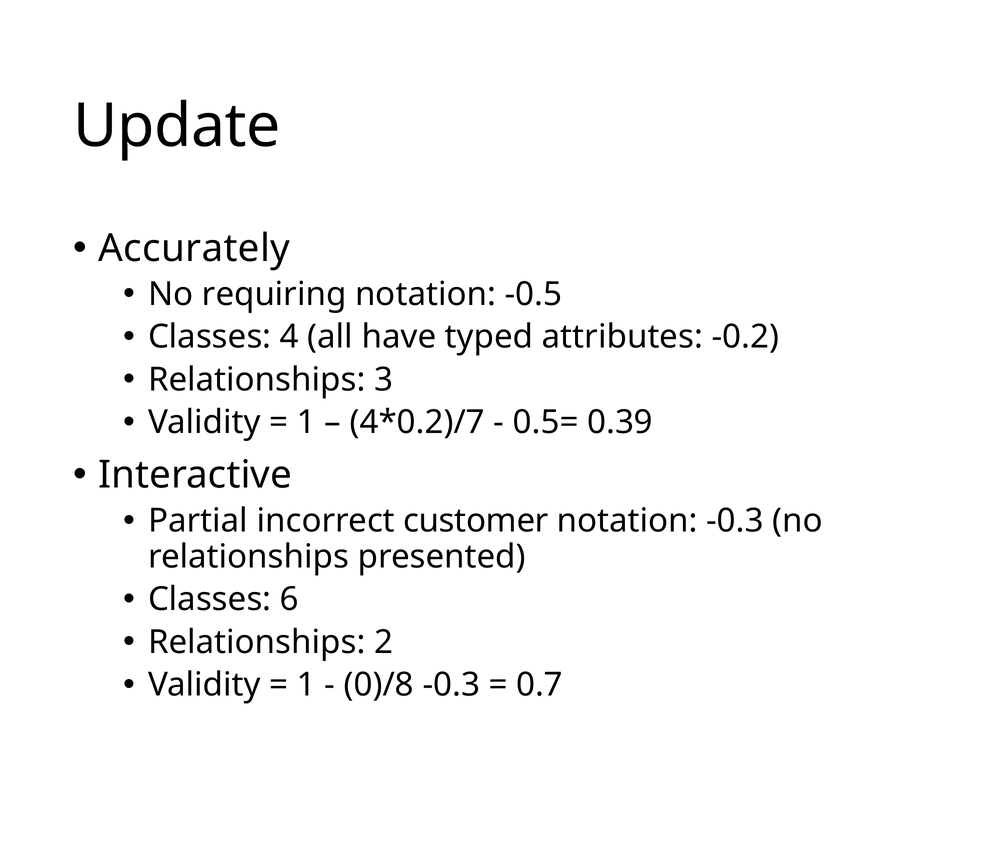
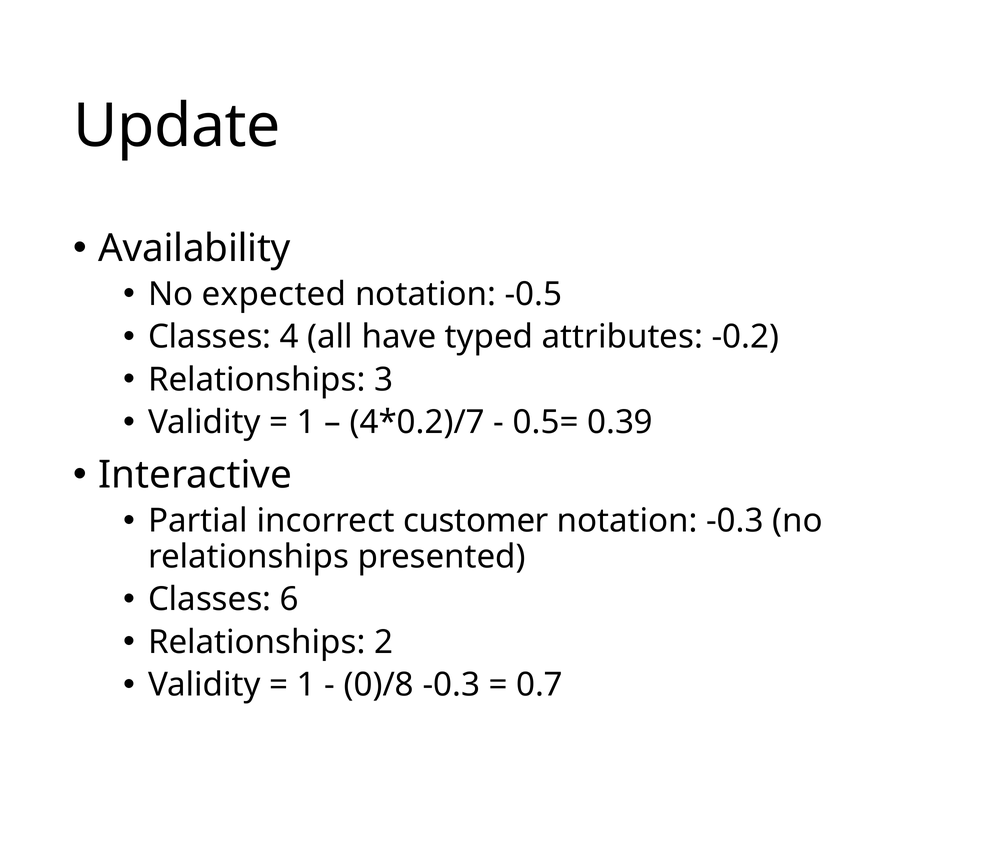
Accurately: Accurately -> Availability (194, 248)
requiring: requiring -> expected (274, 294)
